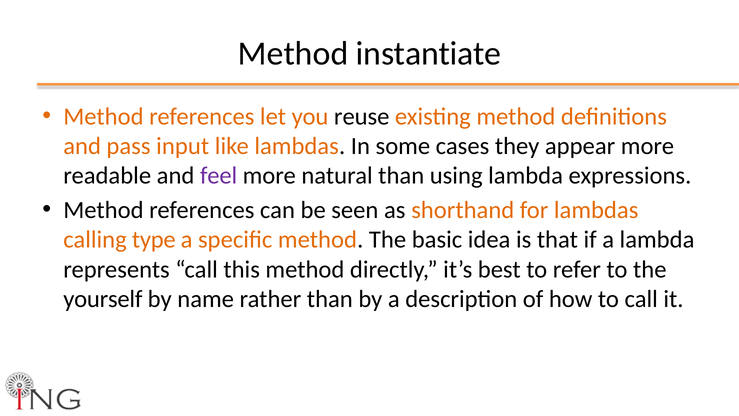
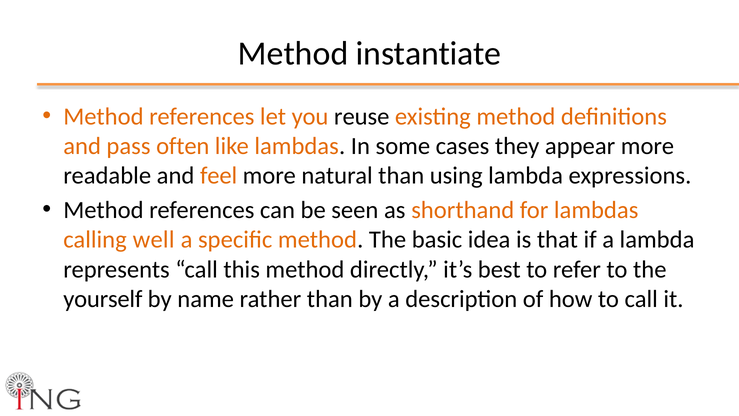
input: input -> often (183, 146)
feel colour: purple -> orange (219, 175)
type: type -> well (154, 240)
